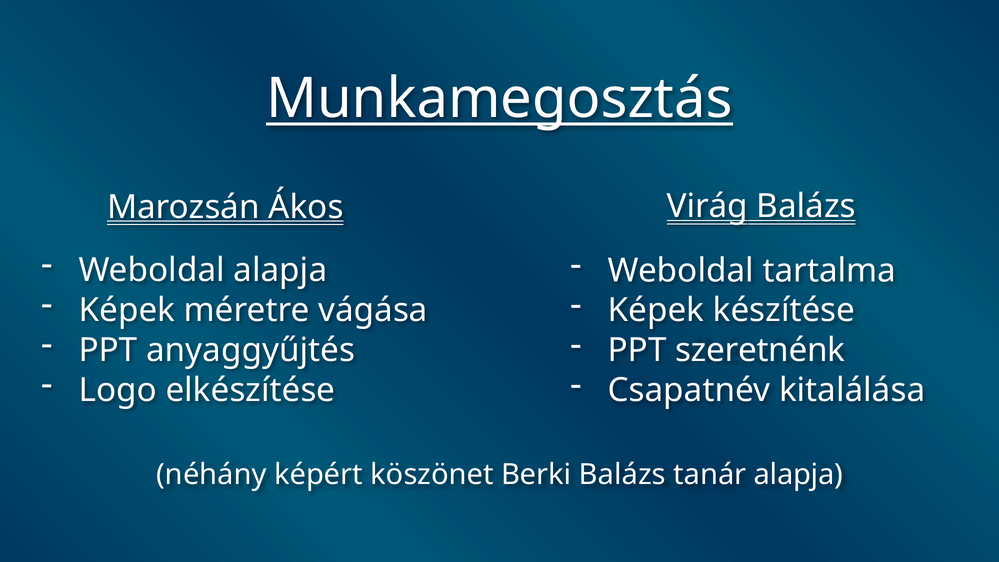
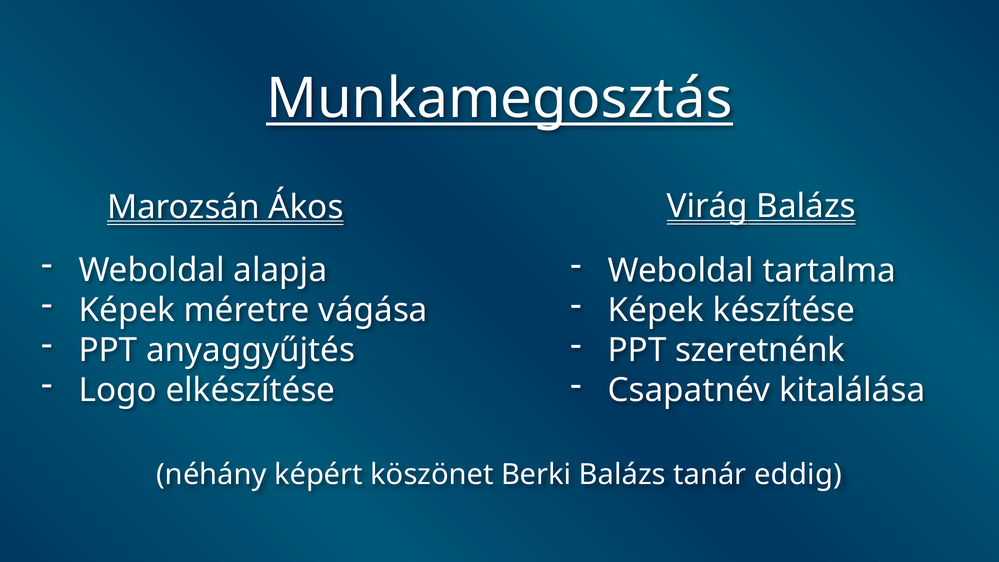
tanár alapja: alapja -> eddig (798, 475)
